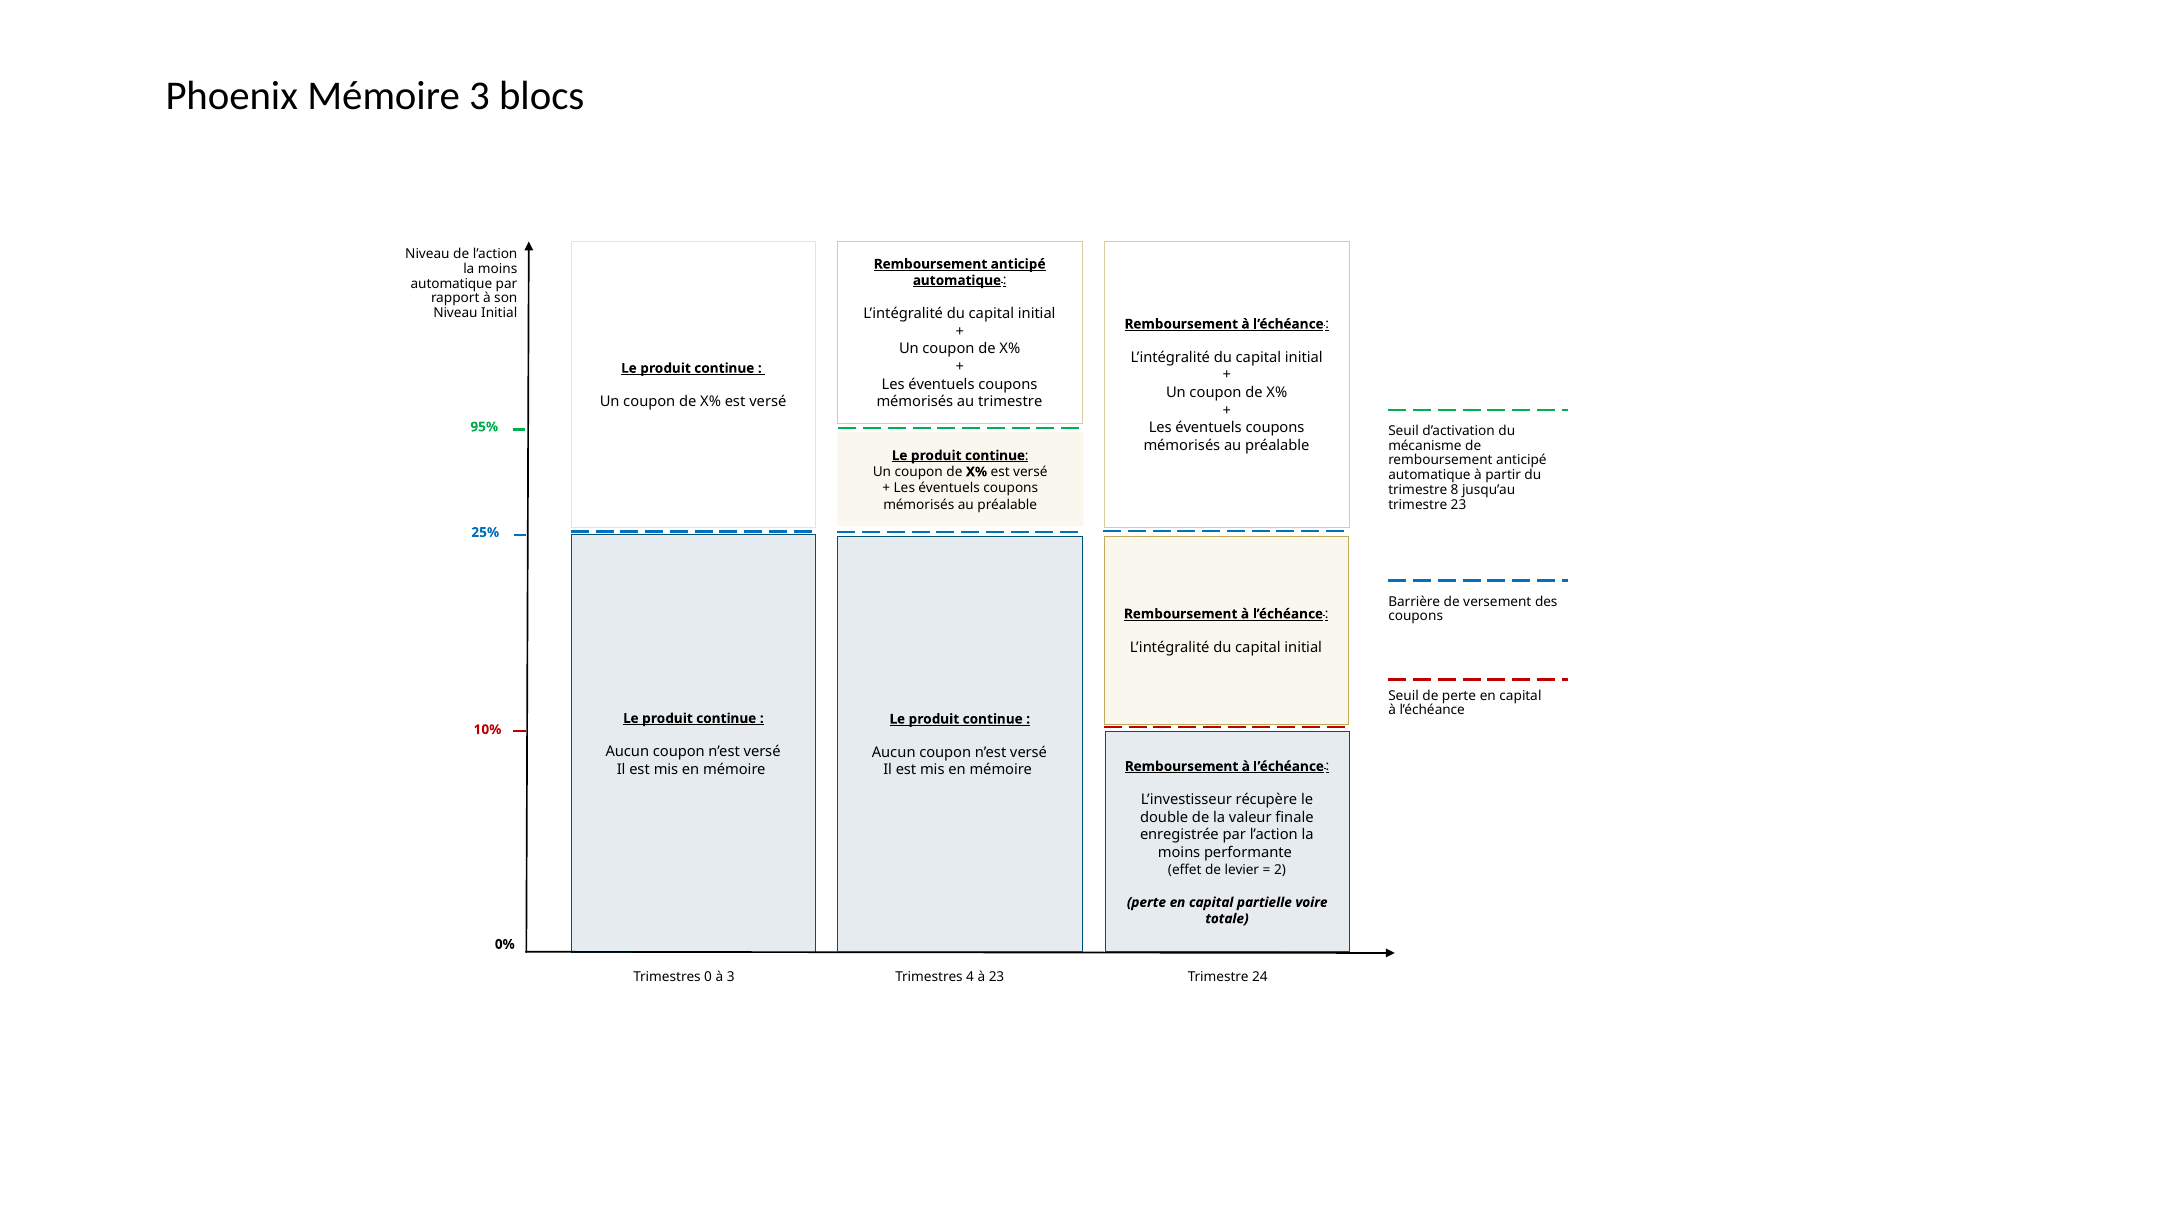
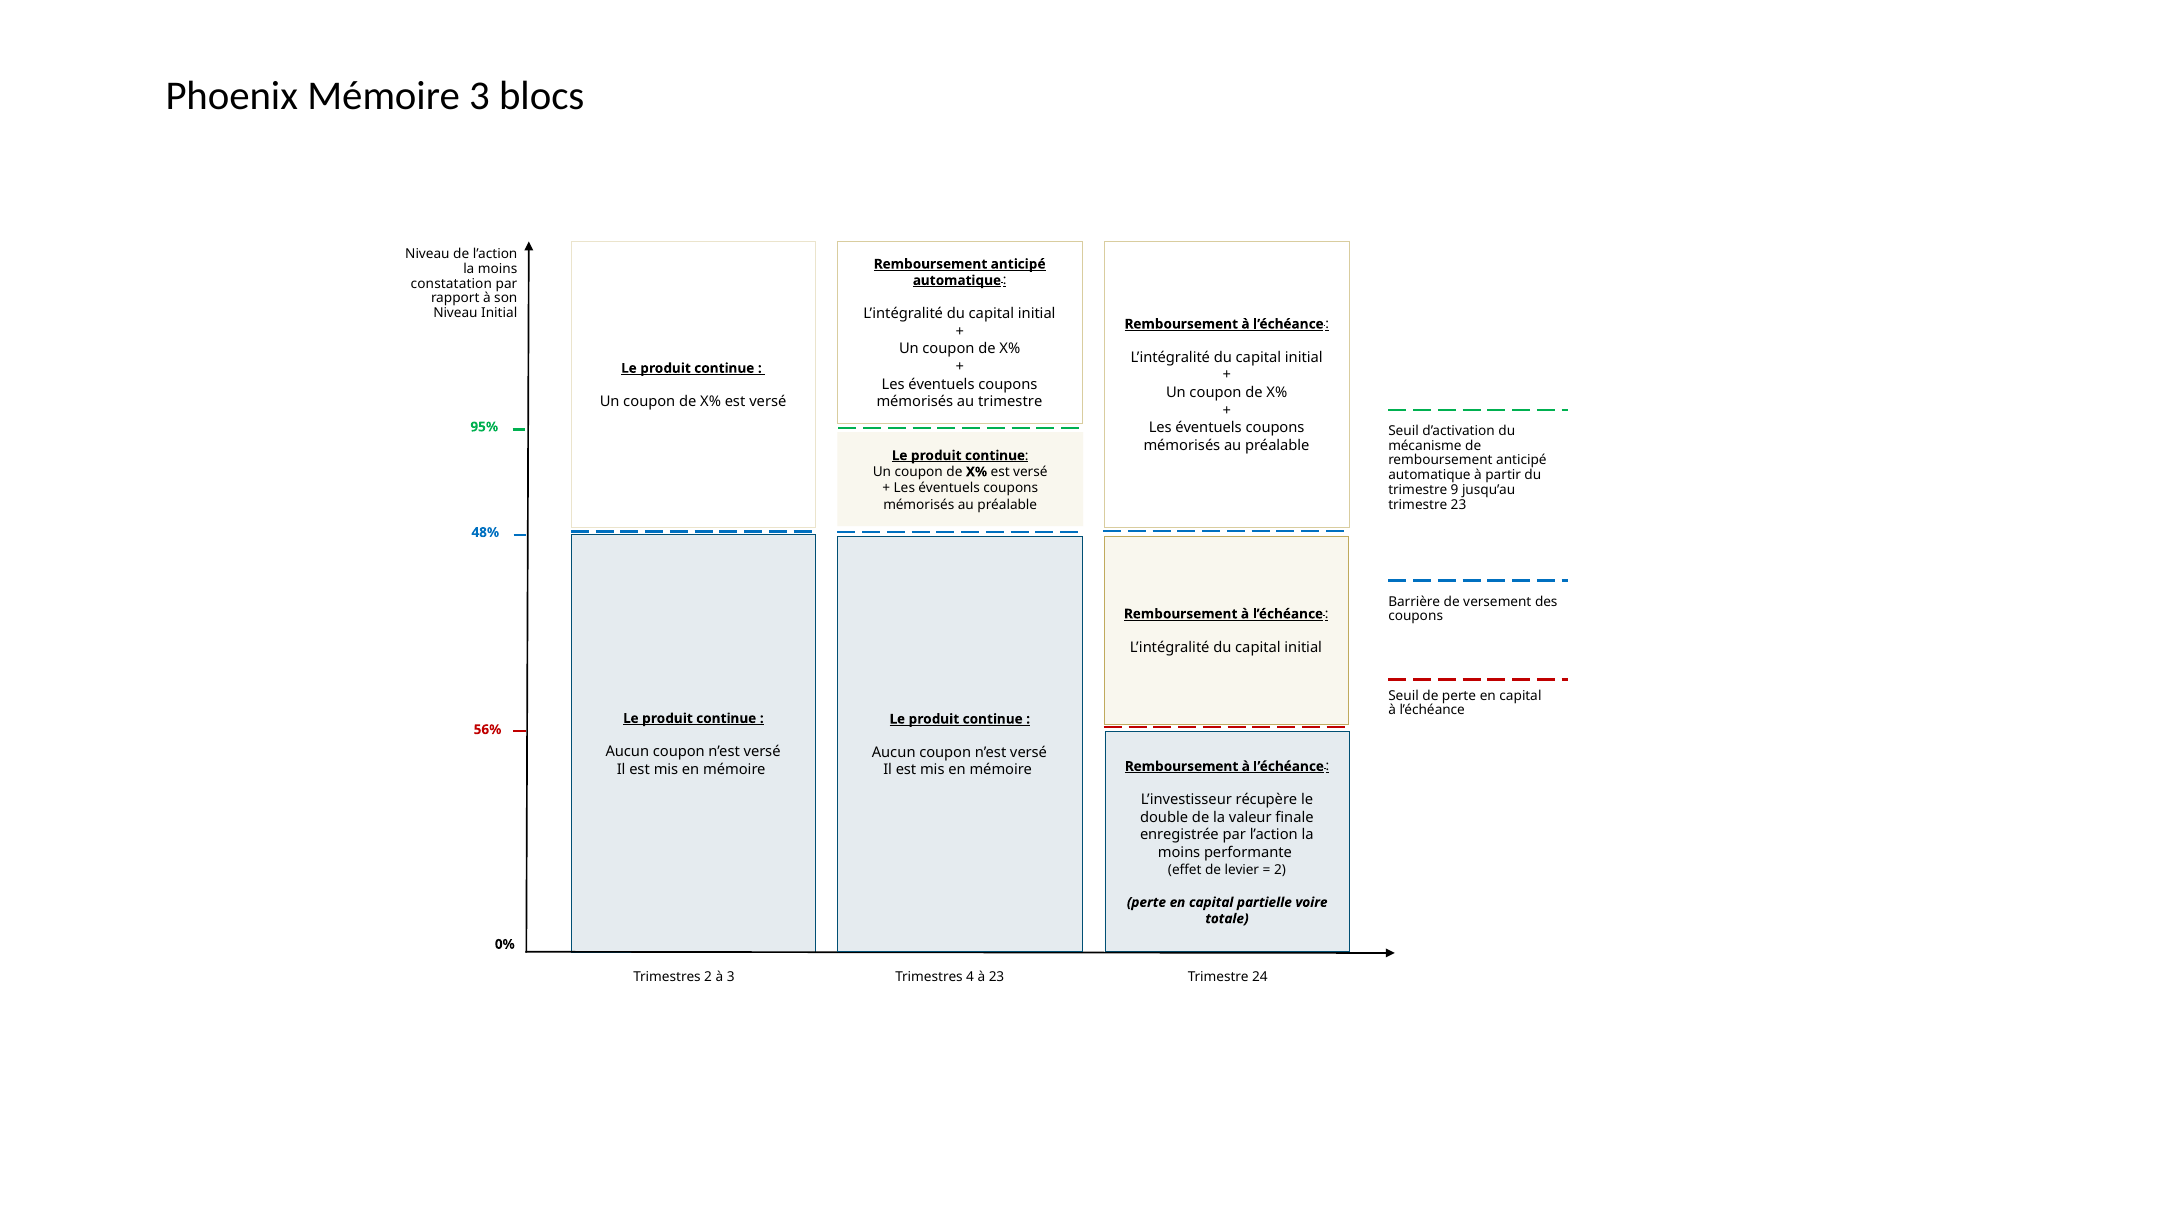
automatique: automatique -> constatation (451, 284)
8: 8 -> 9 (1455, 490)
25%: 25% -> 48% (485, 533)
10%: 10% -> 56% (488, 730)
Trimestres 0: 0 -> 2 (708, 978)
